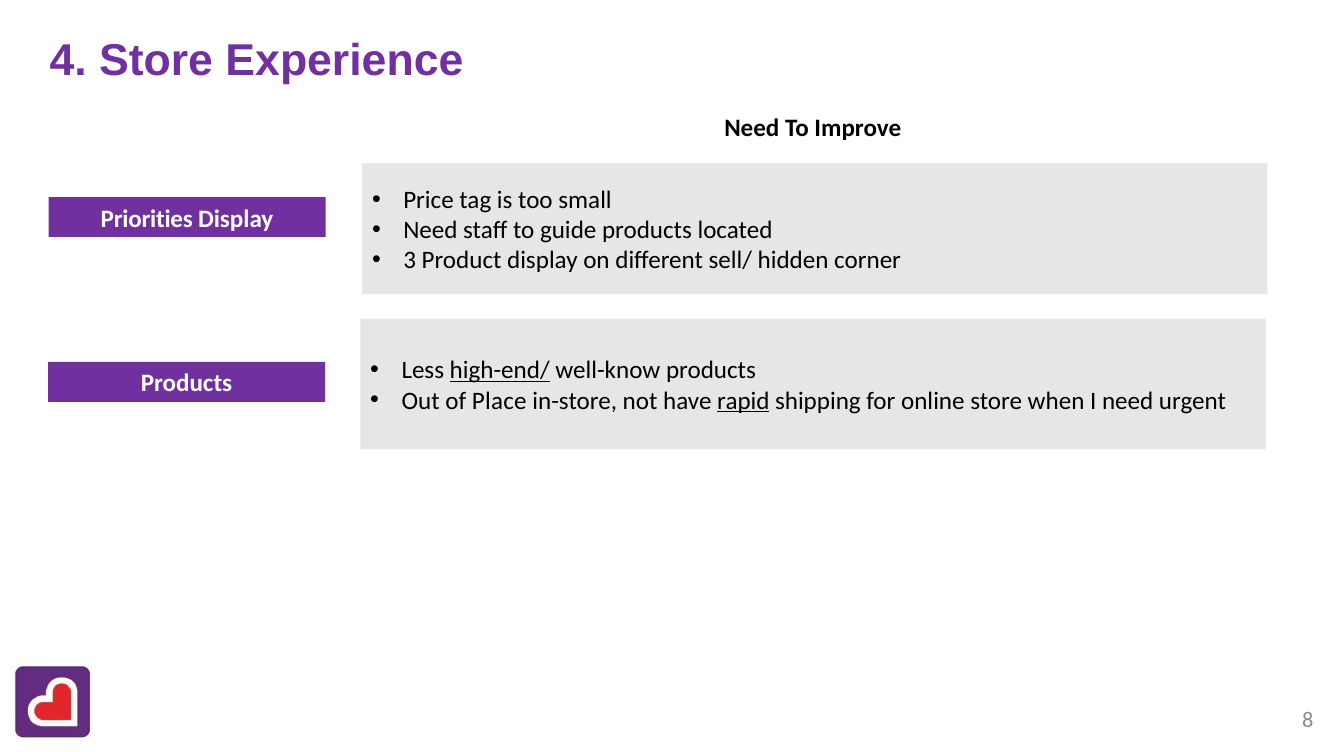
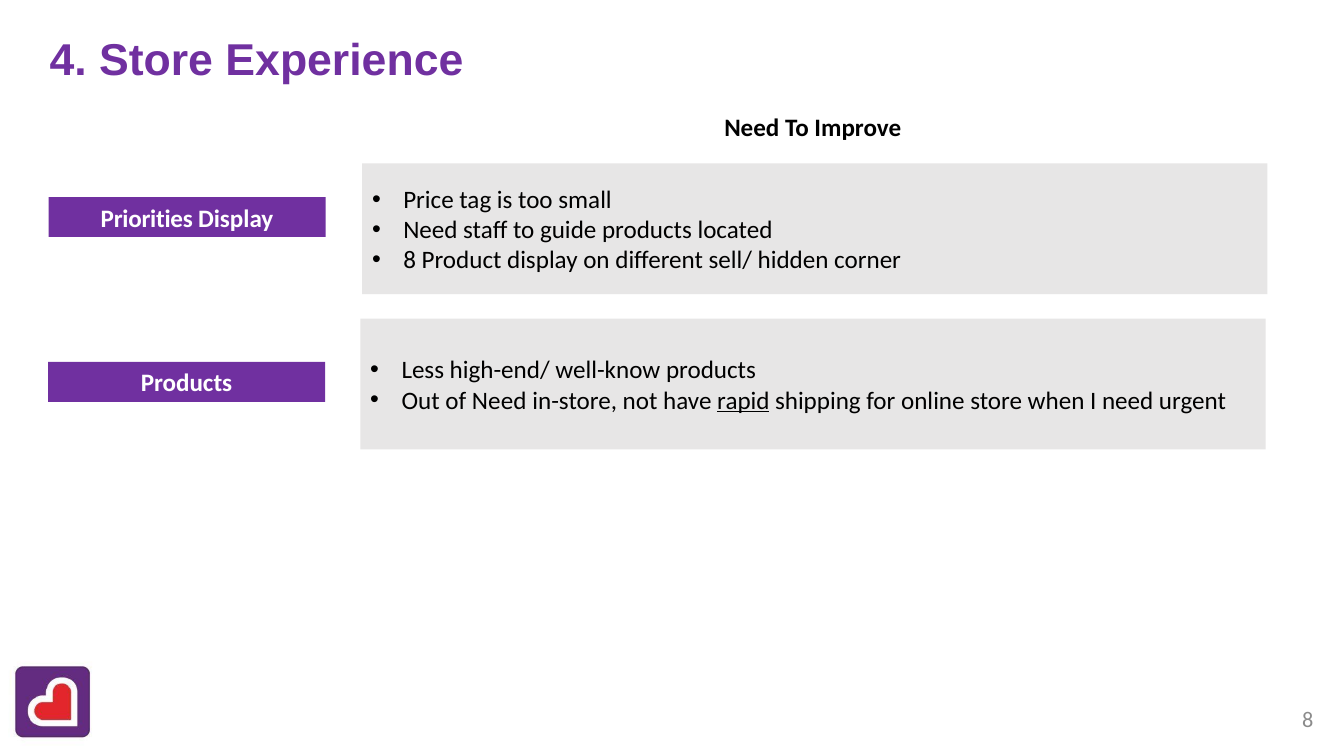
3: 3 -> 8 (410, 261)
high-end/ underline: present -> none (500, 371)
of Place: Place -> Need (499, 401)
